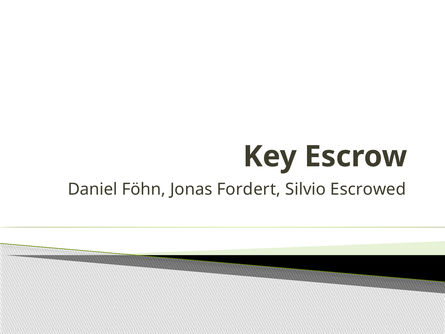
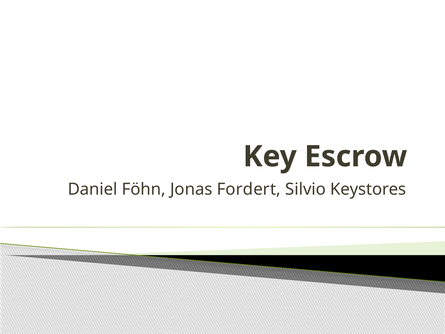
Escrowed: Escrowed -> Keystores (368, 189)
